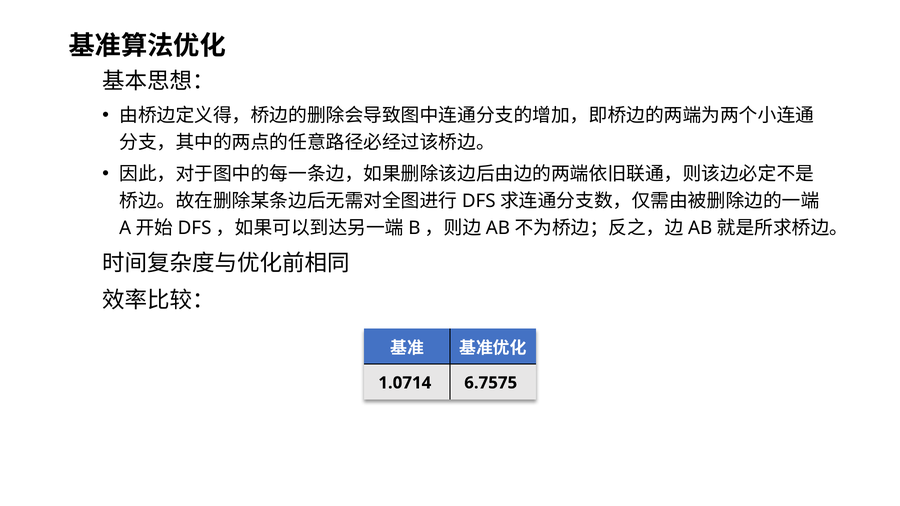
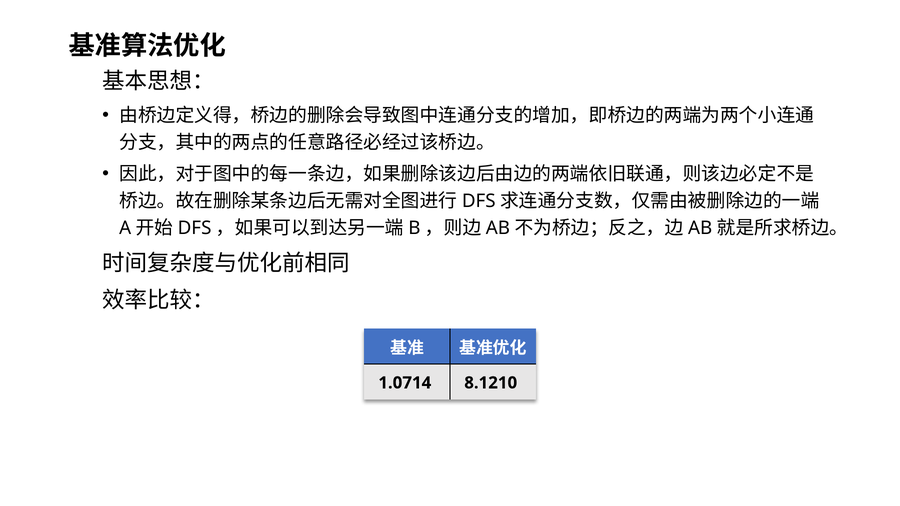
6.7575: 6.7575 -> 8.1210 (491, 383)
